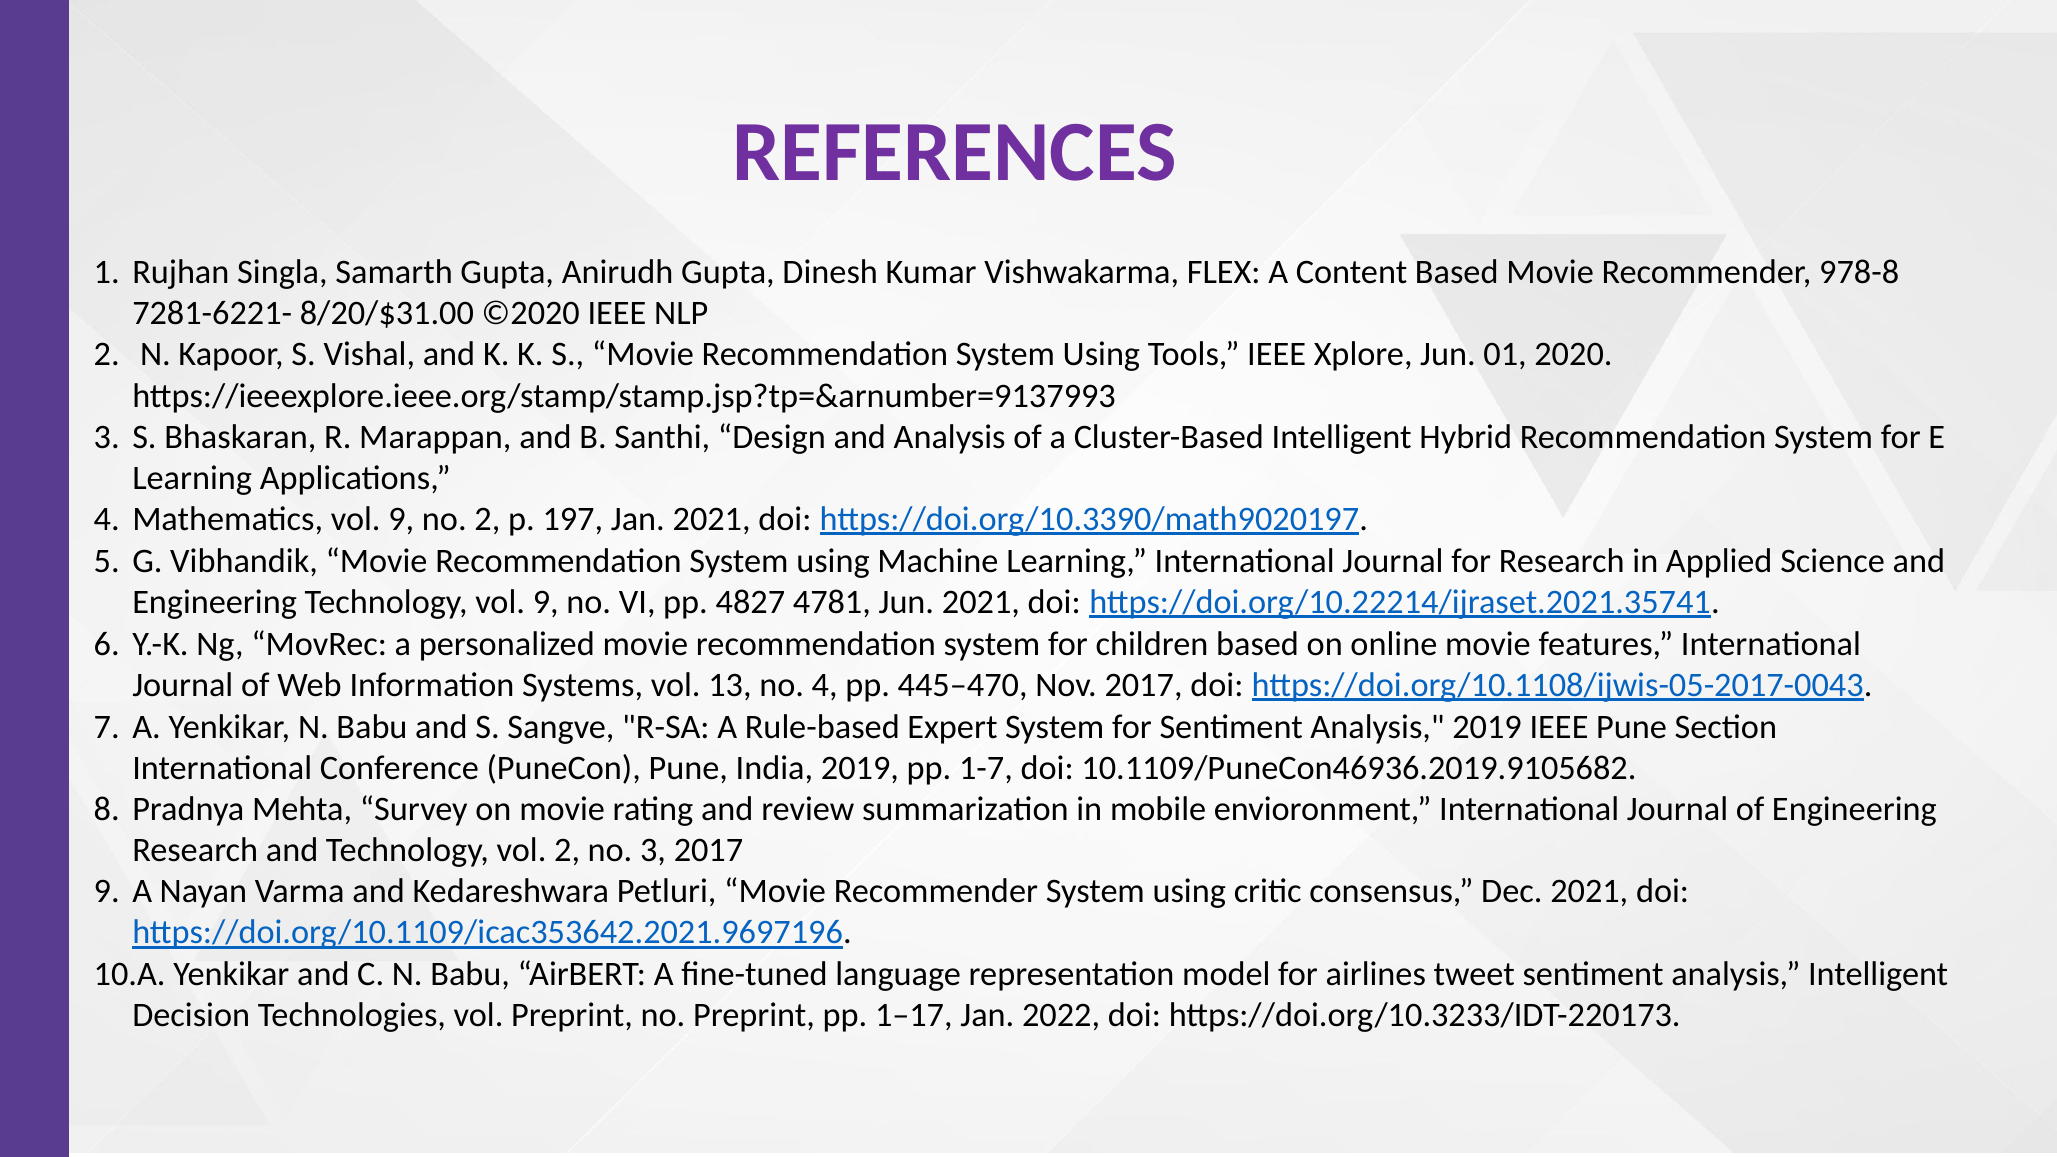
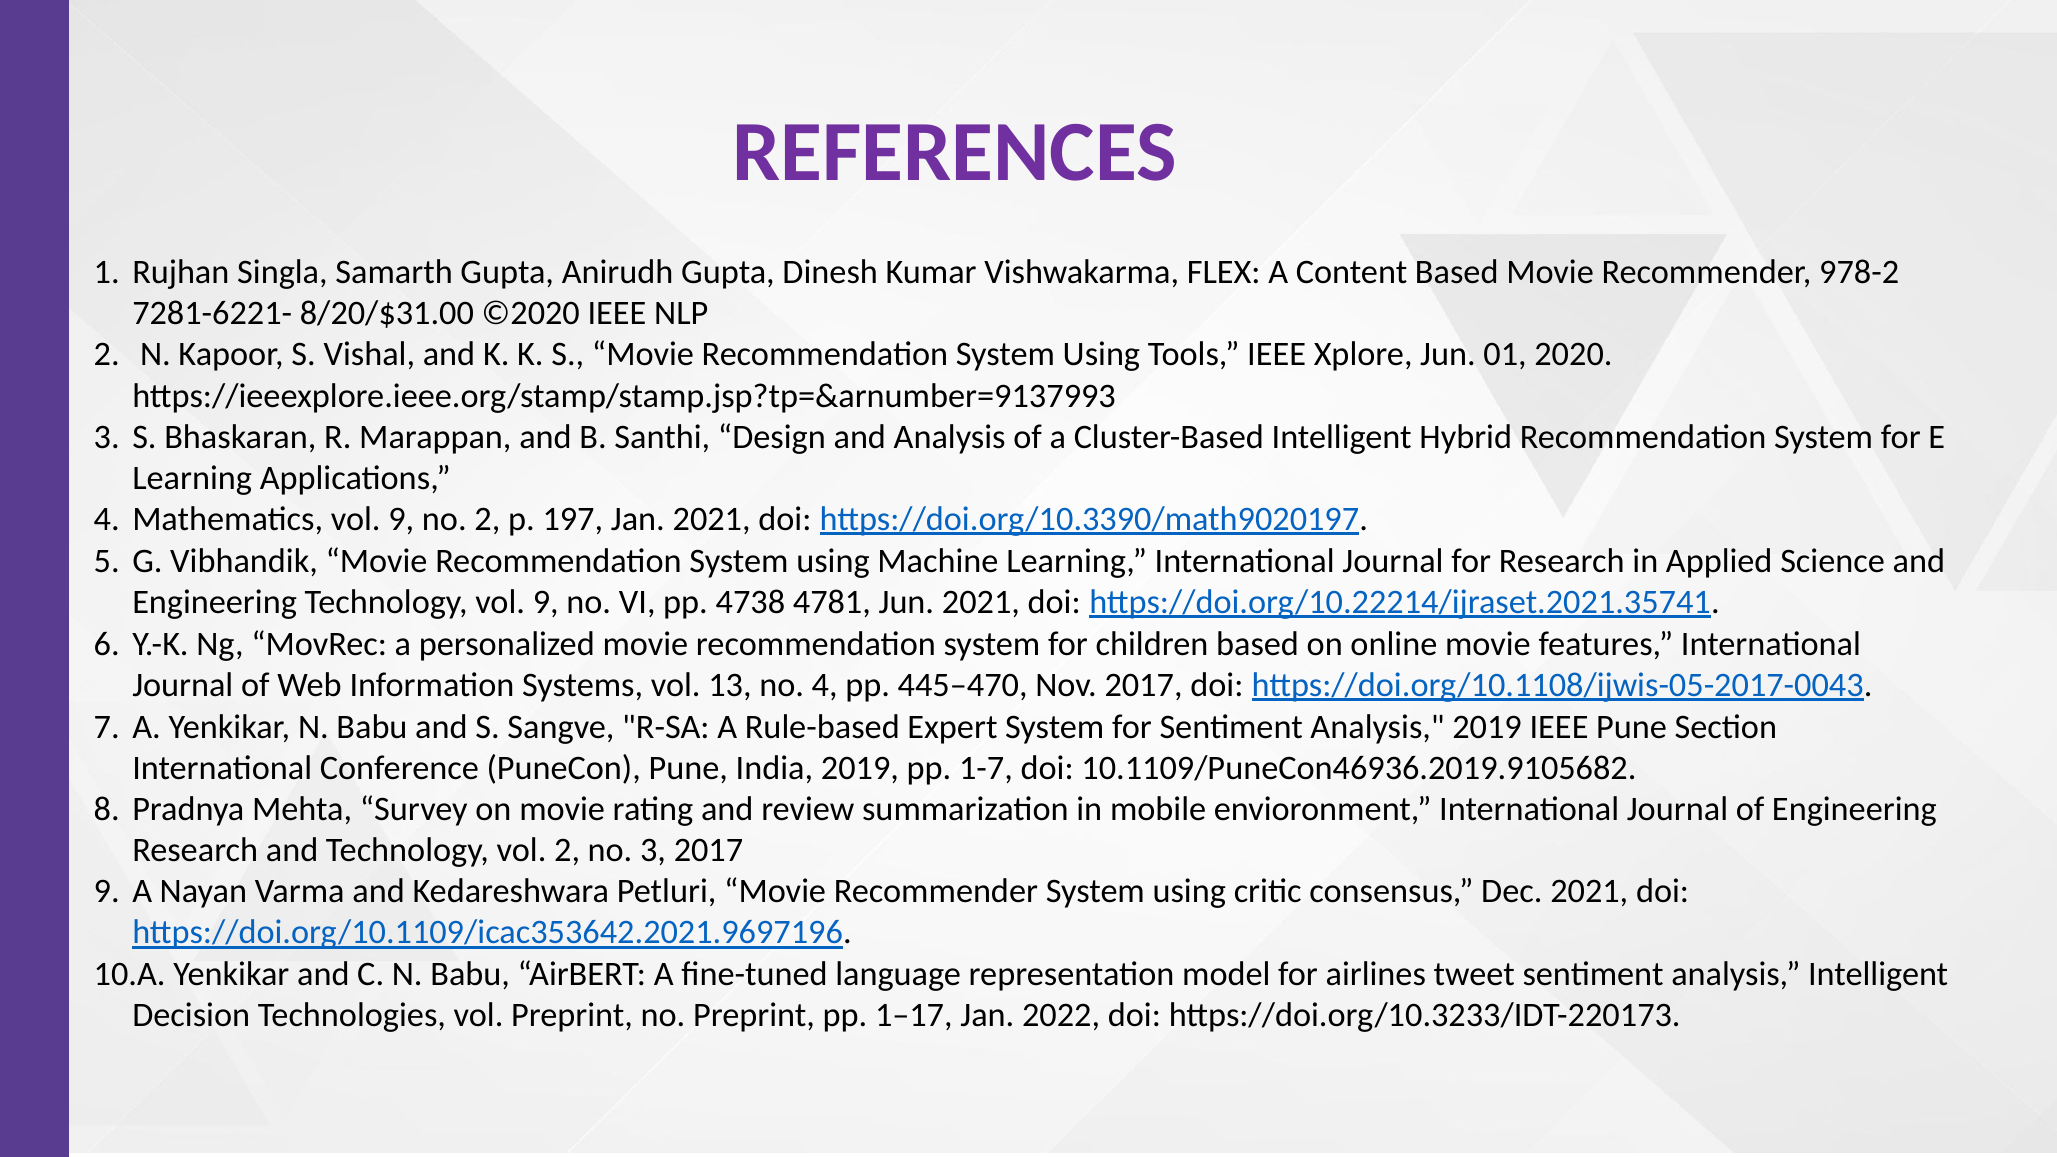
978-8: 978-8 -> 978-2 (1859, 272)
4827: 4827 -> 4738 (750, 602)
